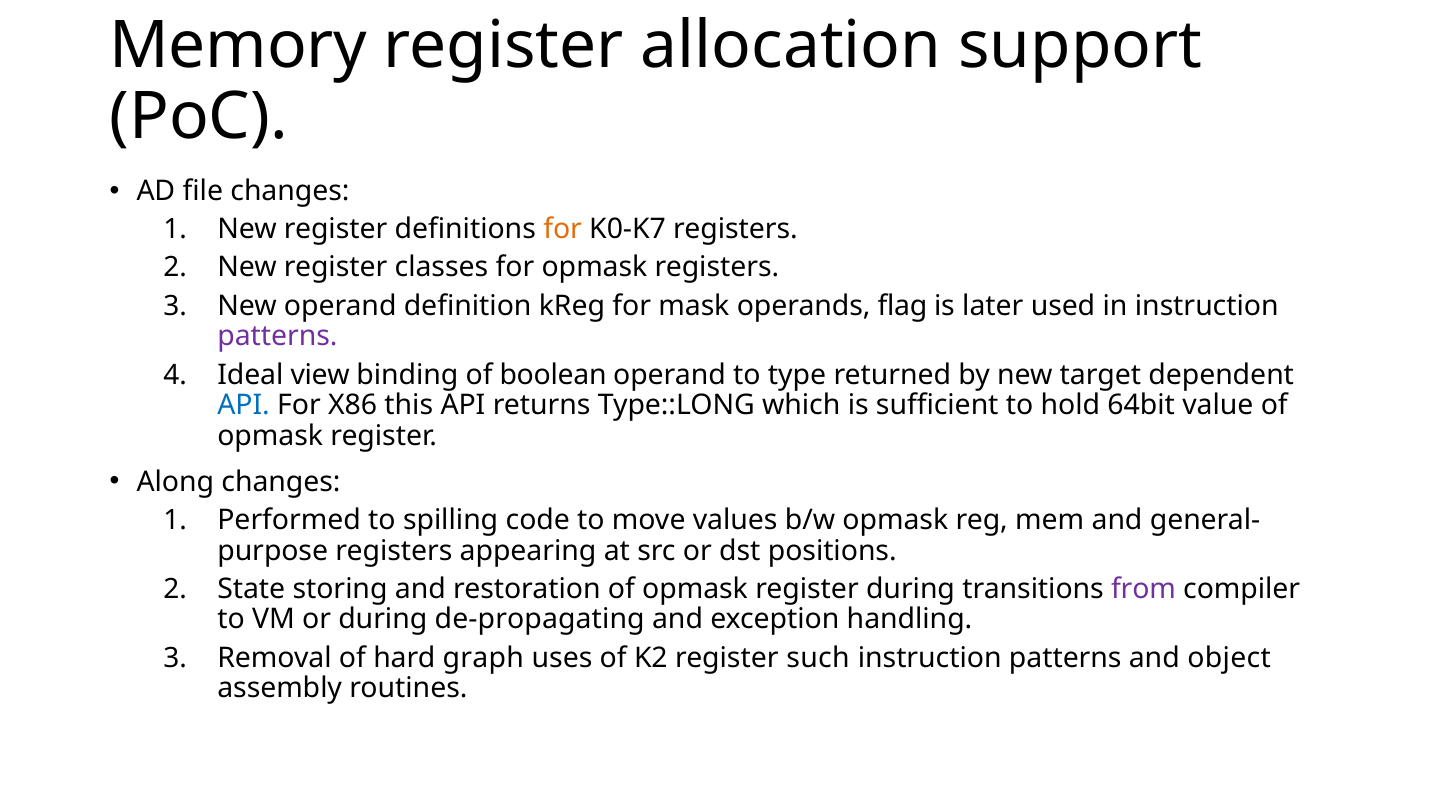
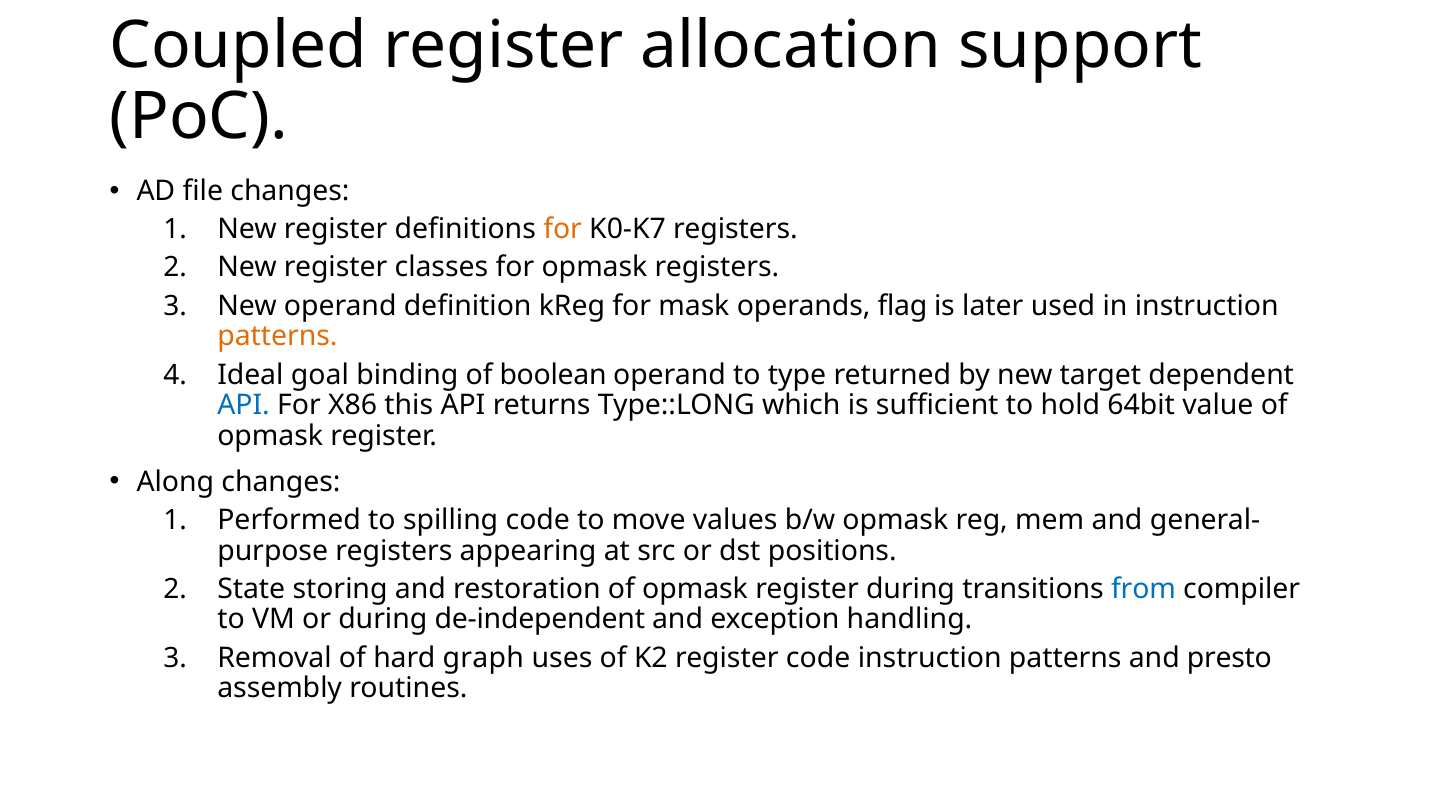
Memory: Memory -> Coupled (238, 46)
patterns colour: purple -> orange (277, 337)
view: view -> goal (320, 375)
from colour: purple -> blue (1144, 589)
de-propagating: de-propagating -> de-independent (540, 620)
register such: such -> code (818, 658)
object: object -> presto (1229, 658)
